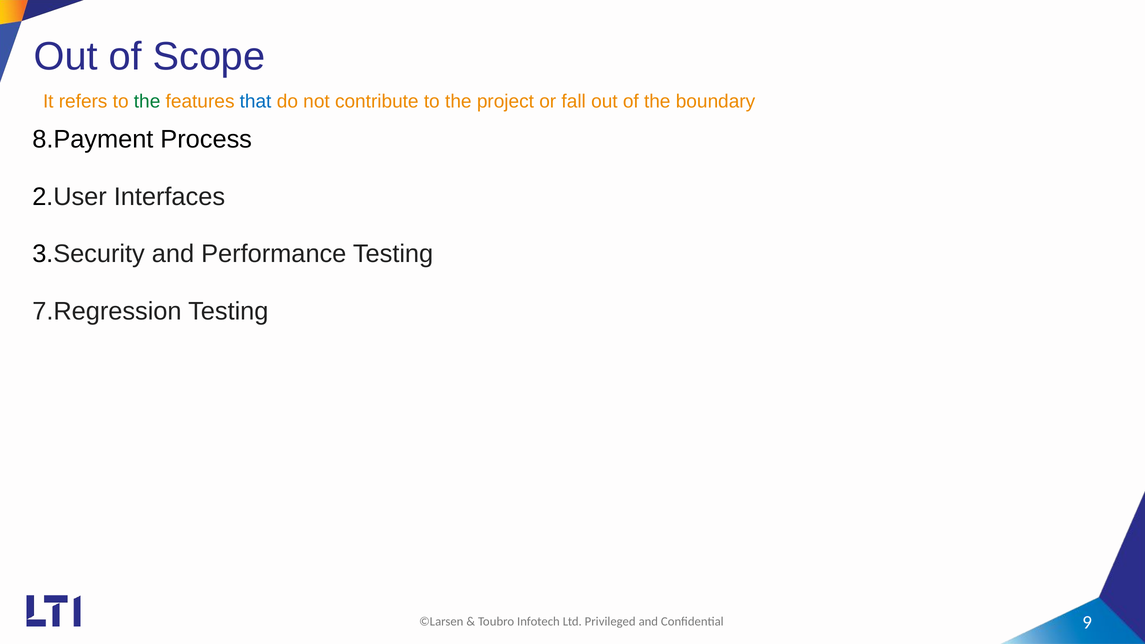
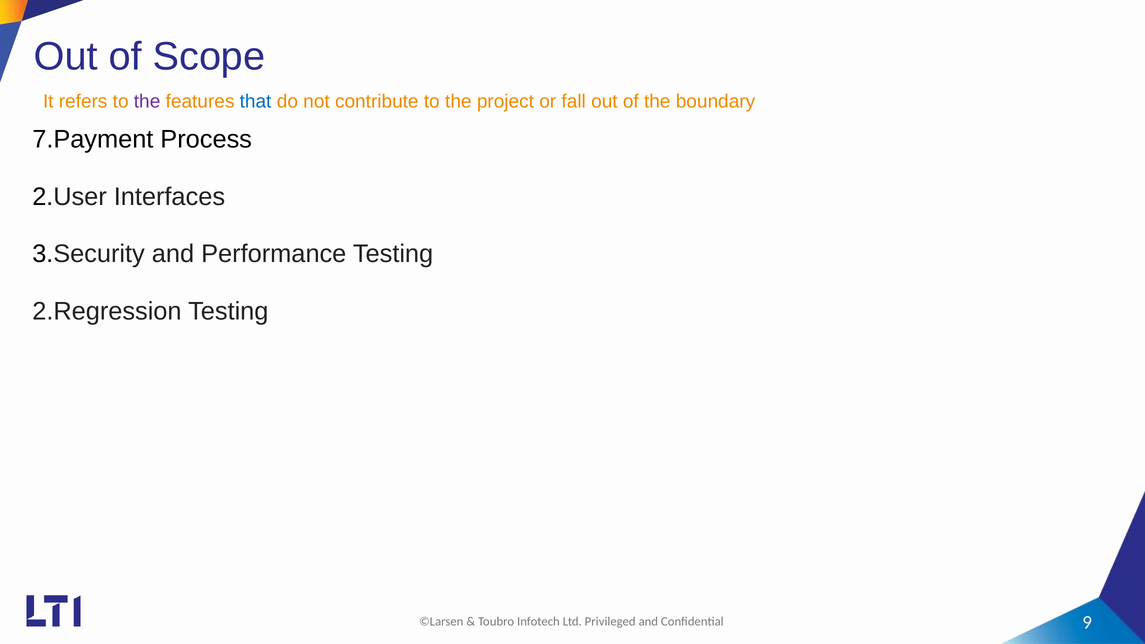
the colour: green -> purple (147, 101)
8.Payment: 8.Payment -> 7.Payment (93, 139)
7.Regression: 7.Regression -> 2.Regression (107, 311)
